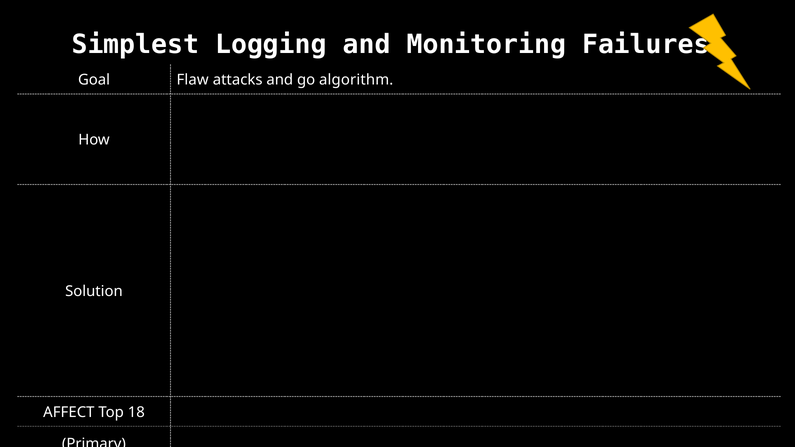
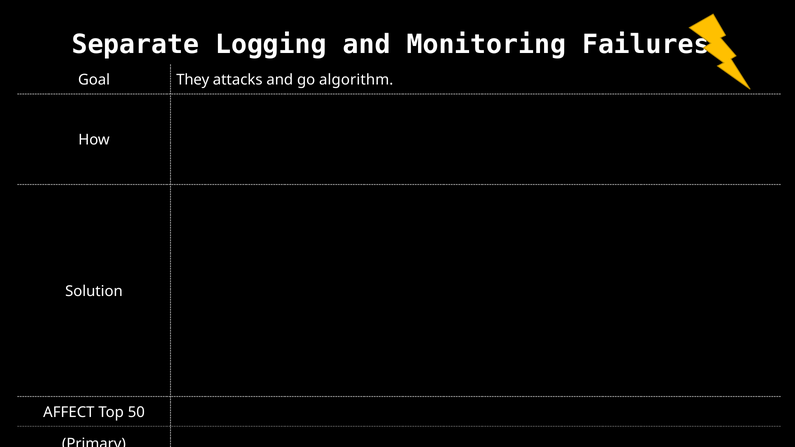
Simplest: Simplest -> Separate (135, 45)
Flaw: Flaw -> They (193, 80)
18: 18 -> 50 (136, 412)
